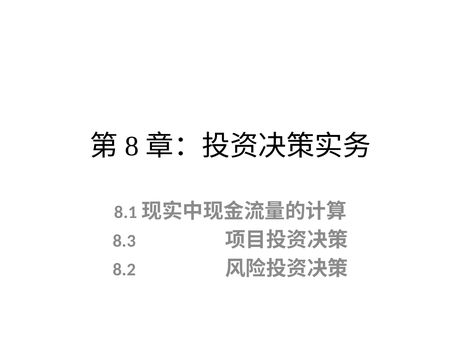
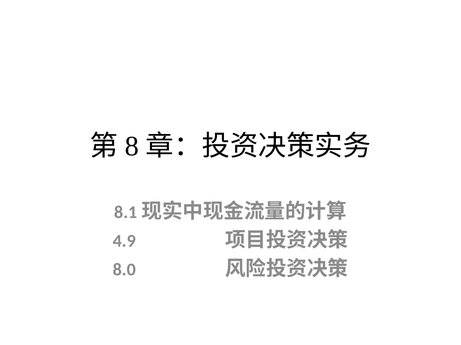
8.3: 8.3 -> 4.9 (124, 241)
8.2: 8.2 -> 8.0 (124, 270)
